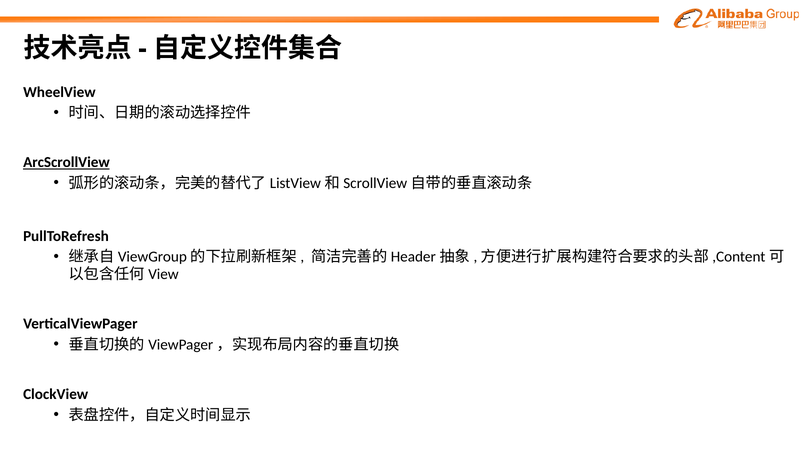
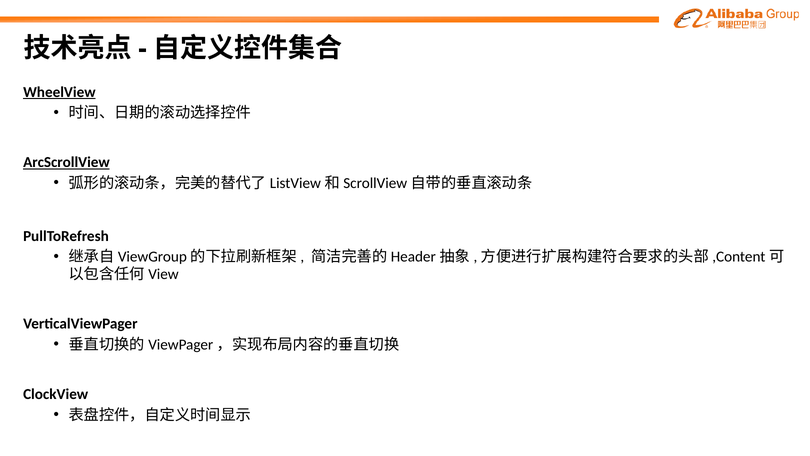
WheelView underline: none -> present (59, 92)
